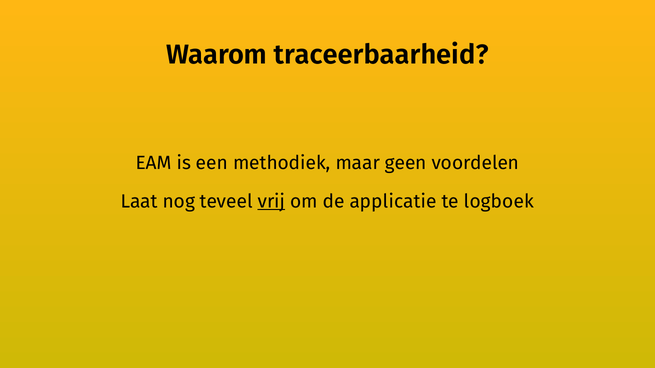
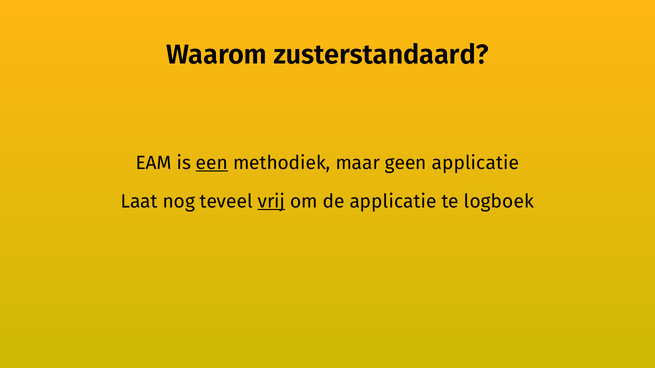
traceerbaarheid: traceerbaarheid -> zusterstandaard (381, 55)
een underline: none -> present (212, 163)
geen voordelen: voordelen -> applicatie (475, 163)
